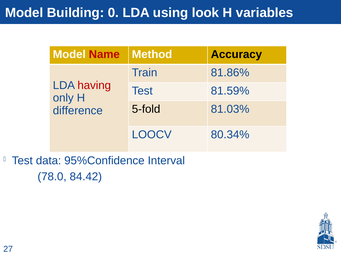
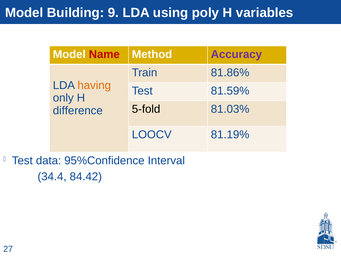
0: 0 -> 9 (113, 13)
look: look -> poly (205, 13)
Accuracy colour: black -> purple (236, 54)
having colour: red -> orange (94, 85)
80.34%: 80.34% -> 81.19% (230, 134)
78.0: 78.0 -> 34.4 (52, 176)
